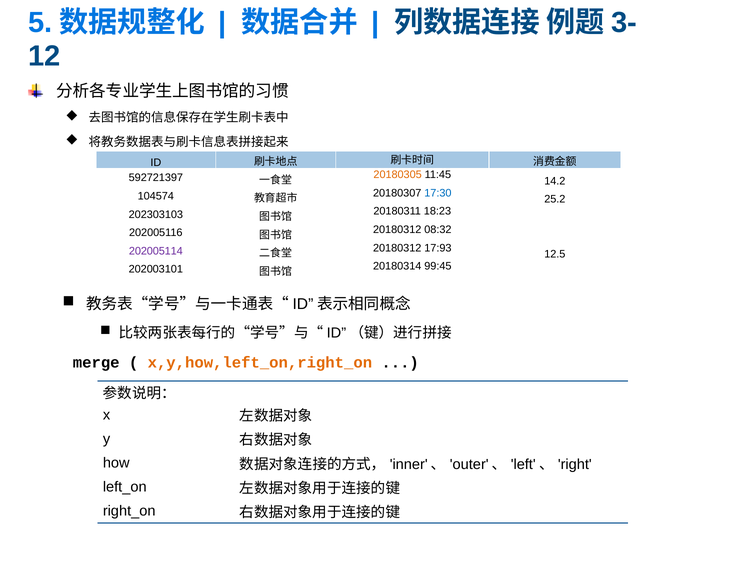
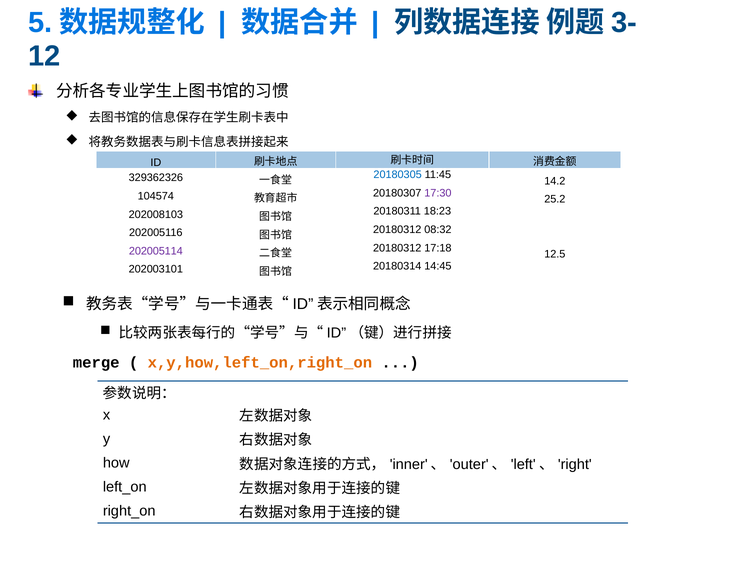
20180305 colour: orange -> blue (398, 175)
592721397: 592721397 -> 329362326 (156, 178)
17:30 colour: blue -> purple (438, 193)
202303103: 202303103 -> 202008103 (156, 214)
17:93: 17:93 -> 17:18 (438, 248)
99:45: 99:45 -> 14:45 (438, 266)
